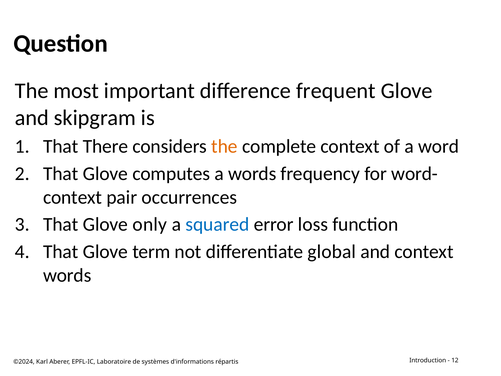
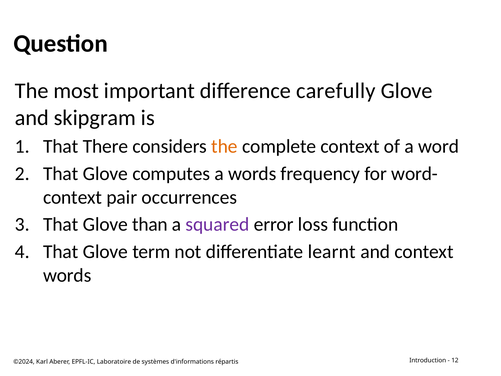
frequent: frequent -> carefully (336, 91)
only: only -> than (150, 224)
squared colour: blue -> purple (217, 224)
global: global -> learnt (332, 252)
